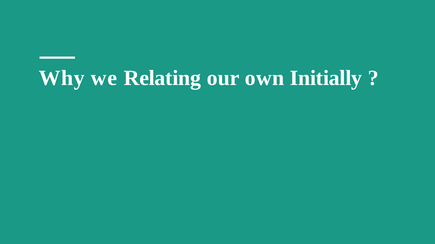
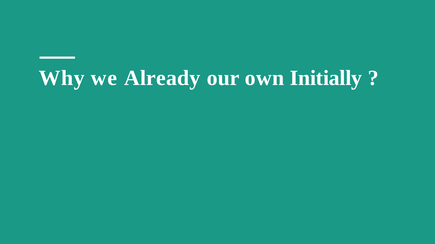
Relating: Relating -> Already (162, 78)
